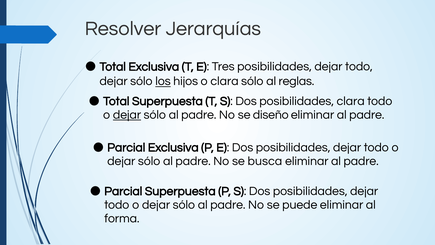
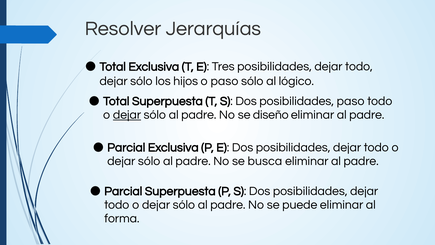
los underline: present -> none (163, 81)
o clara: clara -> paso (224, 81)
reglas: reglas -> lógico (296, 81)
posibilidades clara: clara -> paso (351, 101)
